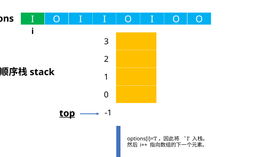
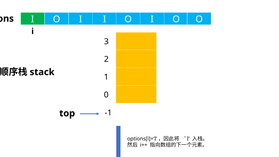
top underline: present -> none (67, 113)
